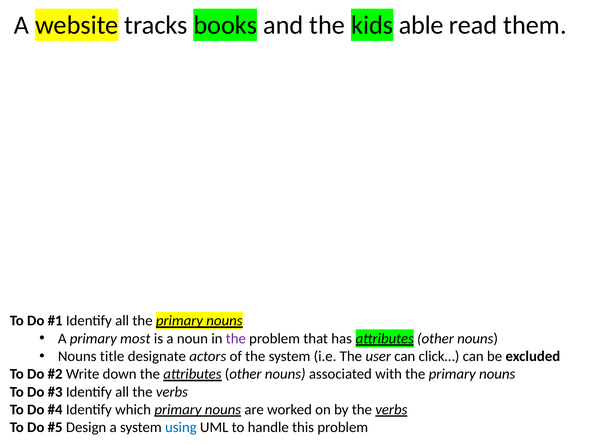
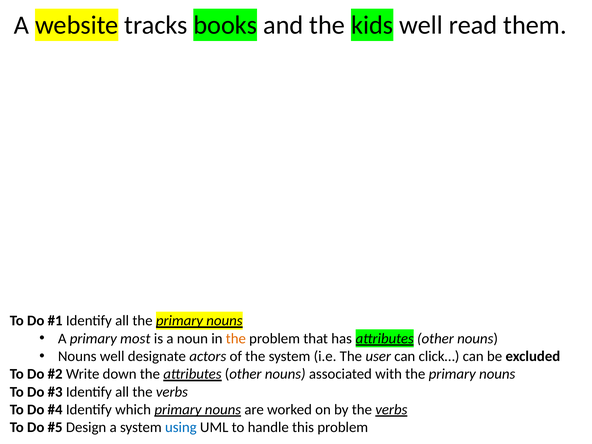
kids able: able -> well (421, 25)
the colour: purple -> orange (236, 339)
Nouns title: title -> well (112, 356)
